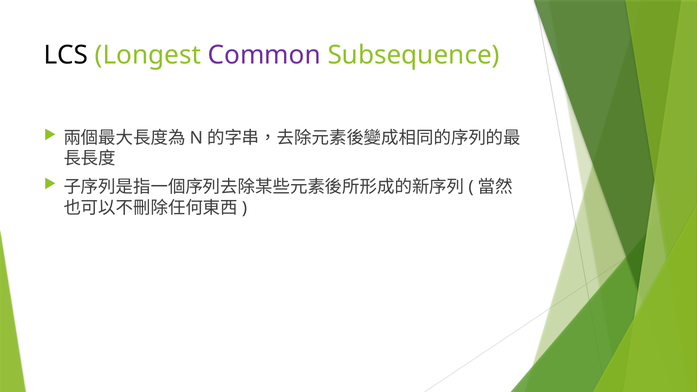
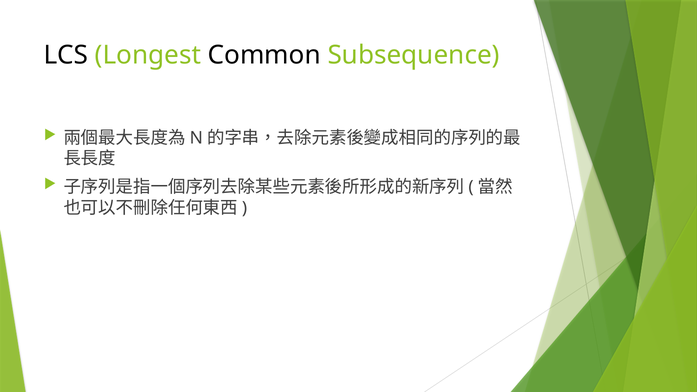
Common colour: purple -> black (264, 55)
